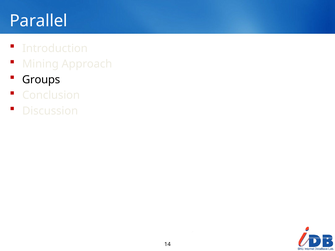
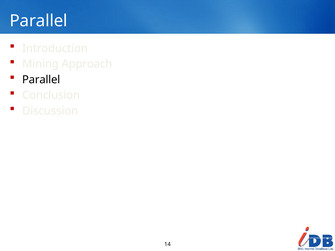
Groups: Groups -> Parallel (41, 80)
